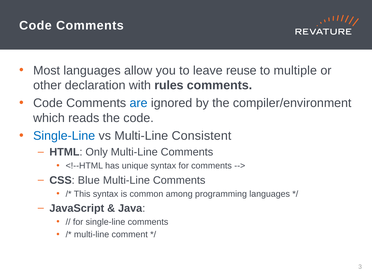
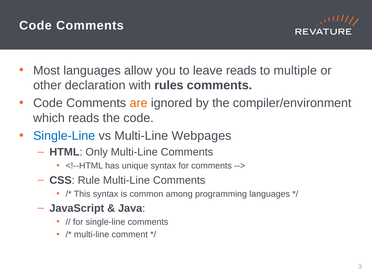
leave reuse: reuse -> reads (241, 70)
are colour: blue -> orange (139, 103)
Consistent: Consistent -> Webpages (202, 136)
Blue: Blue -> Rule (89, 180)
